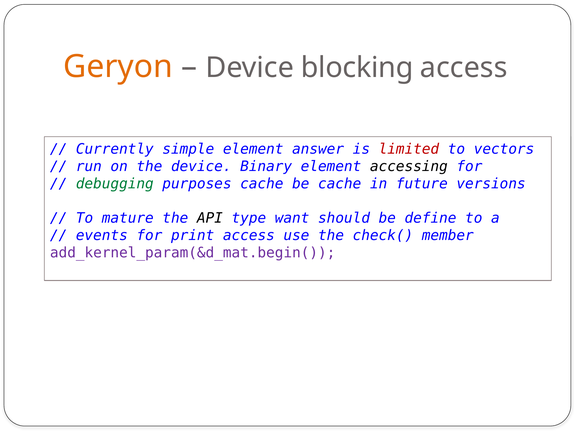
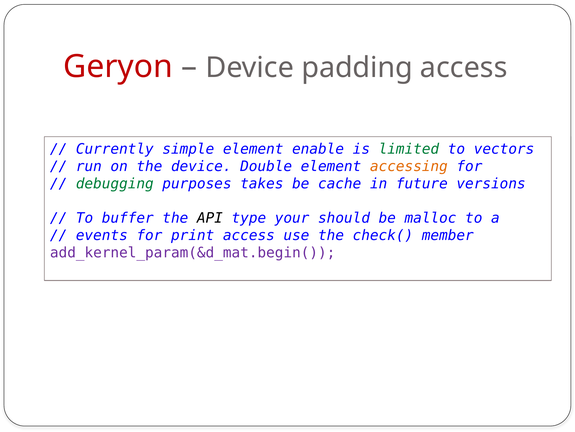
Geryon colour: orange -> red (118, 66)
blocking: blocking -> padding (357, 68)
answer: answer -> enable (318, 149)
limited colour: red -> green (409, 149)
Binary: Binary -> Double (266, 166)
accessing colour: black -> orange (409, 166)
purposes cache: cache -> takes (262, 183)
mature: mature -> buffer (128, 218)
want: want -> your (292, 218)
define: define -> malloc (430, 218)
